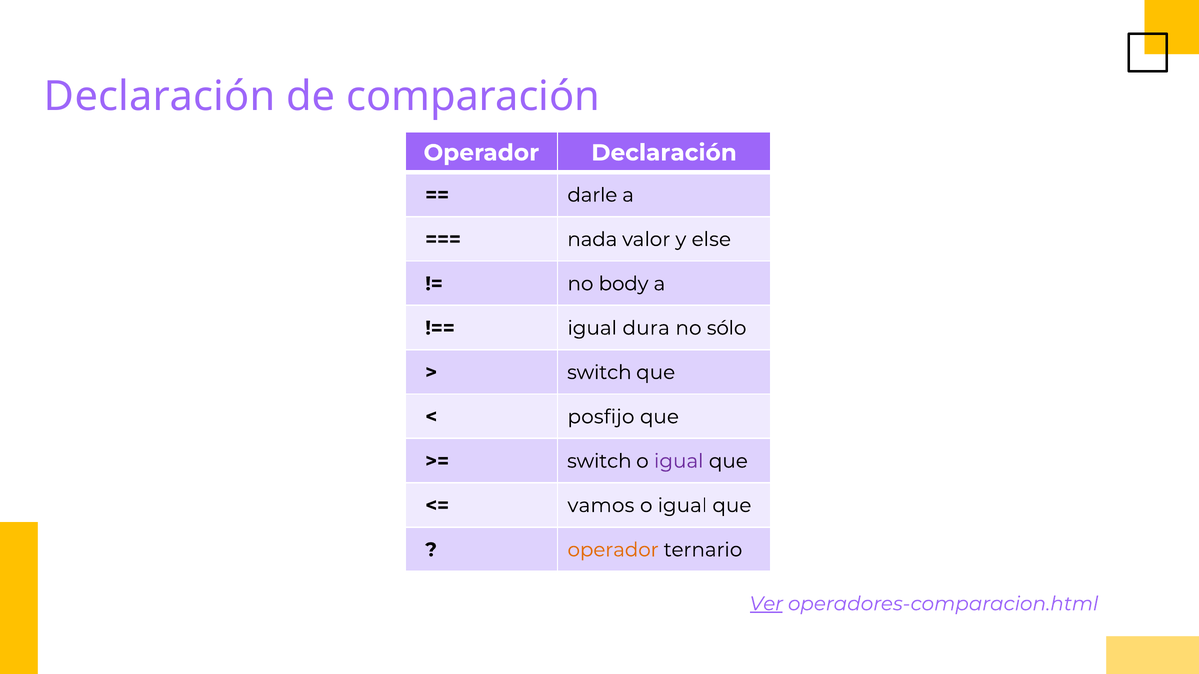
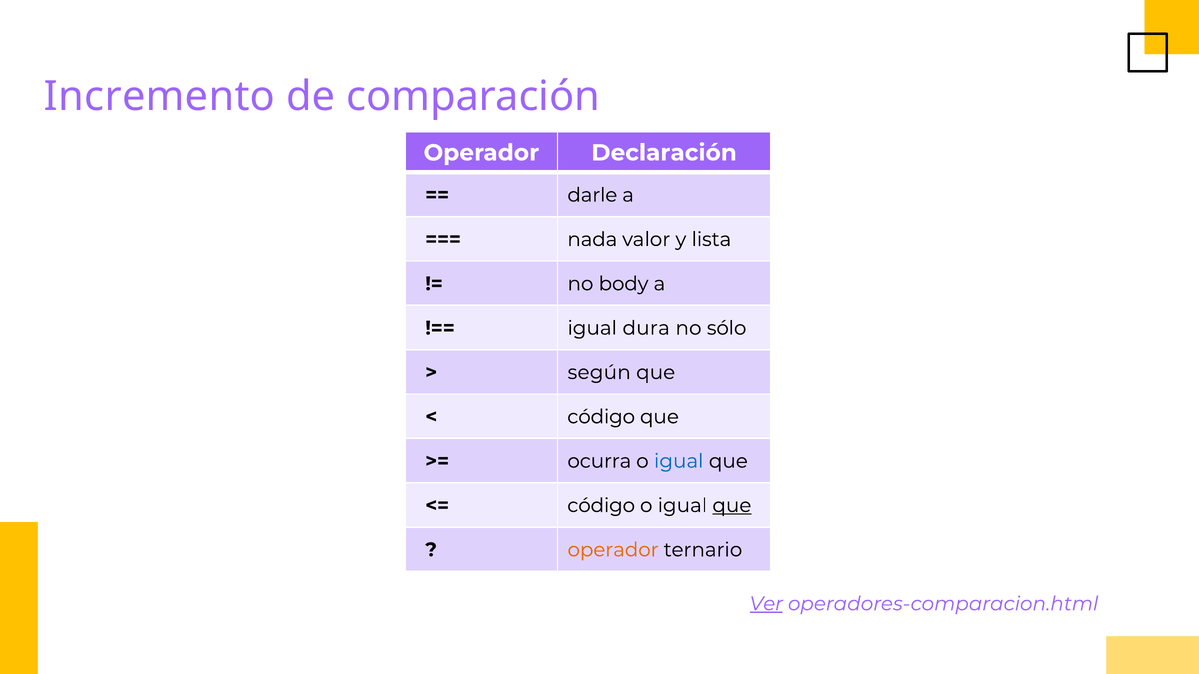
Declaración: Declaración -> Incremento (160, 97)
else: else -> lista (711, 240)
switch: switch -> según (599, 373)
posfijo: posfijo -> código (601, 417)
switch: switch -> ocurra (599, 461)
igual colour: purple -> blue (679, 461)
vamos: vamos -> código (601, 506)
que underline: none -> present (732, 506)
